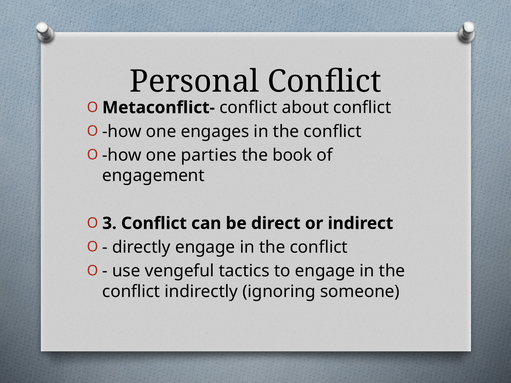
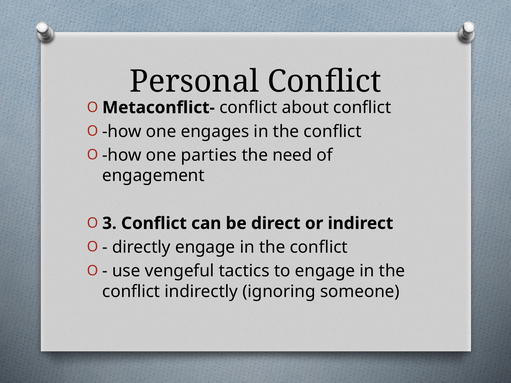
book: book -> need (292, 155)
